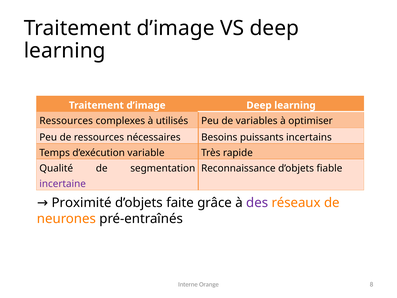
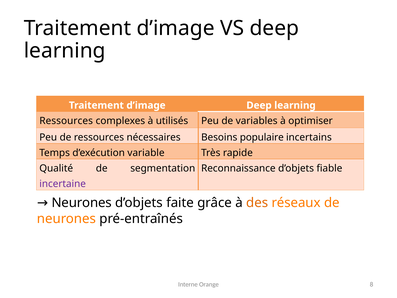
puissants: puissants -> populaire (262, 137)
Proximité: Proximité -> Neurones (82, 203)
des colour: purple -> orange (257, 203)
